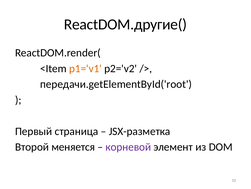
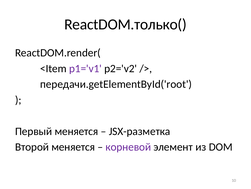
ReactDOM.другие(: ReactDOM.другие( -> ReactDOM.только( (125, 24)
p1='v1 colour: orange -> purple (85, 68)
Первый страница: страница -> меняется (76, 131)
